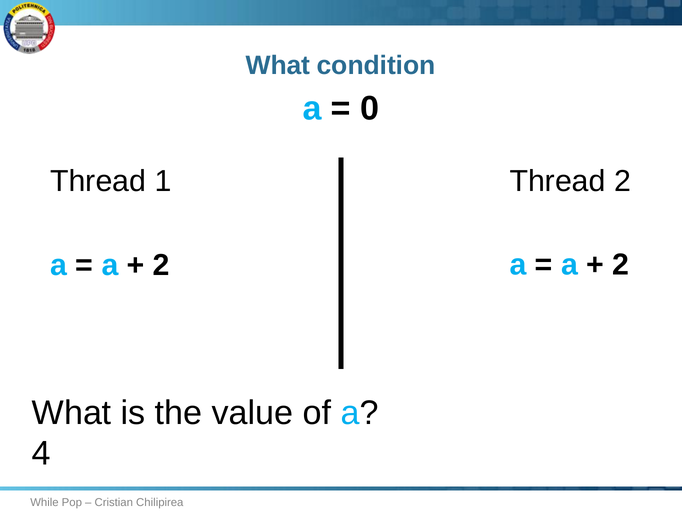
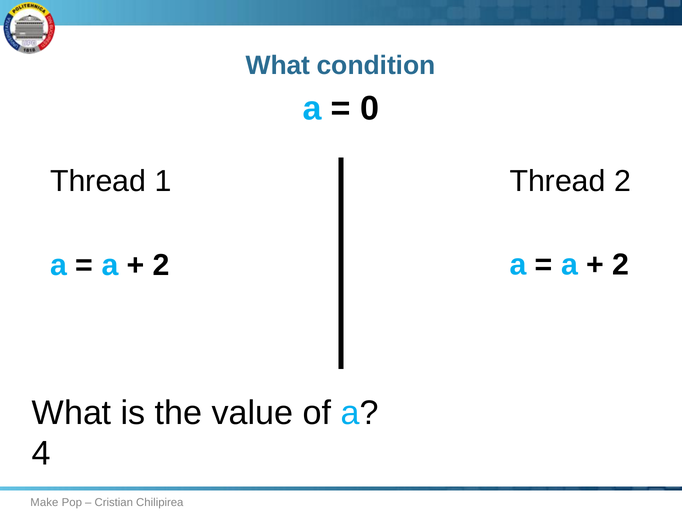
While: While -> Make (44, 502)
